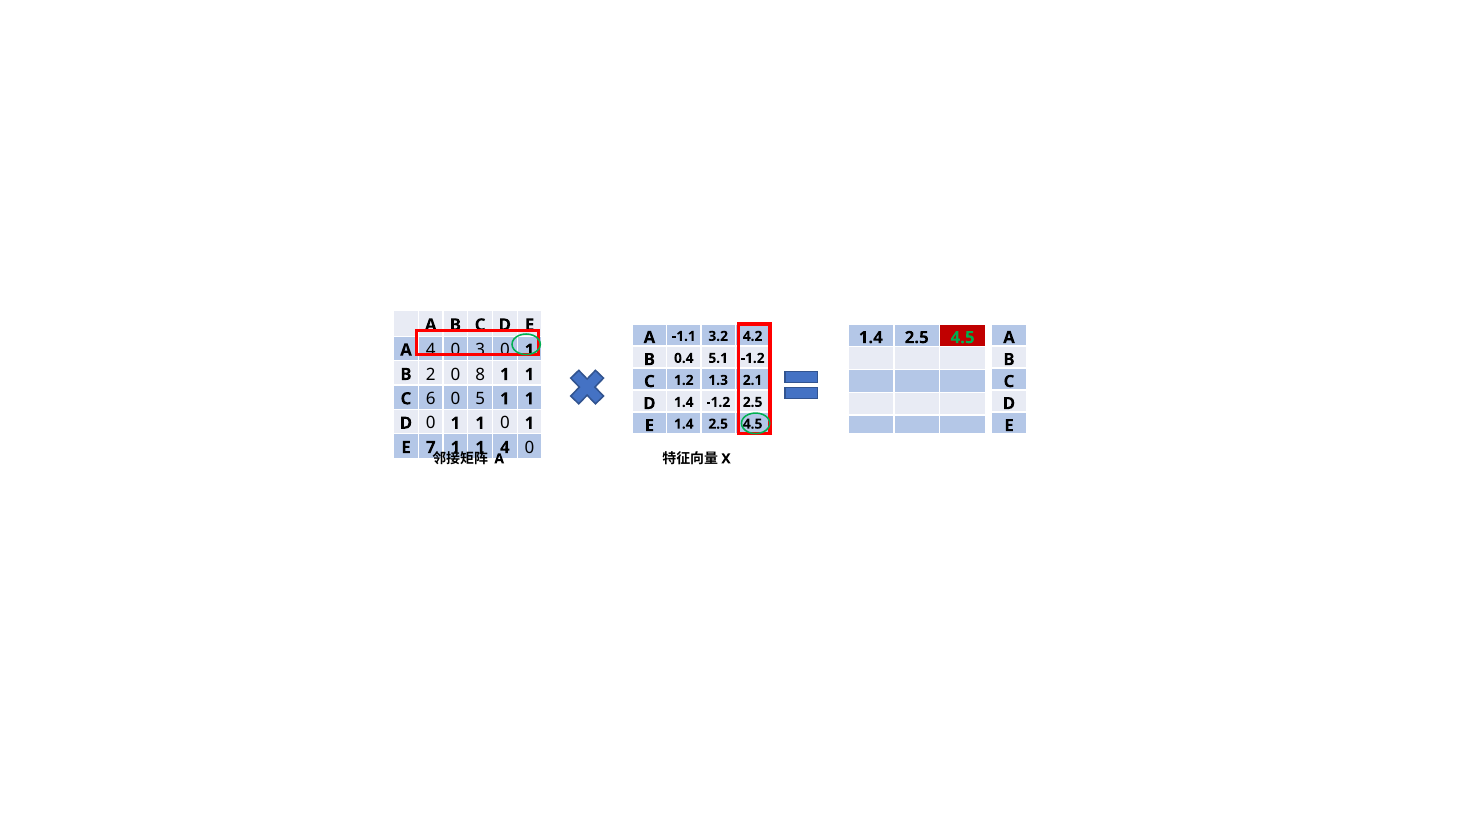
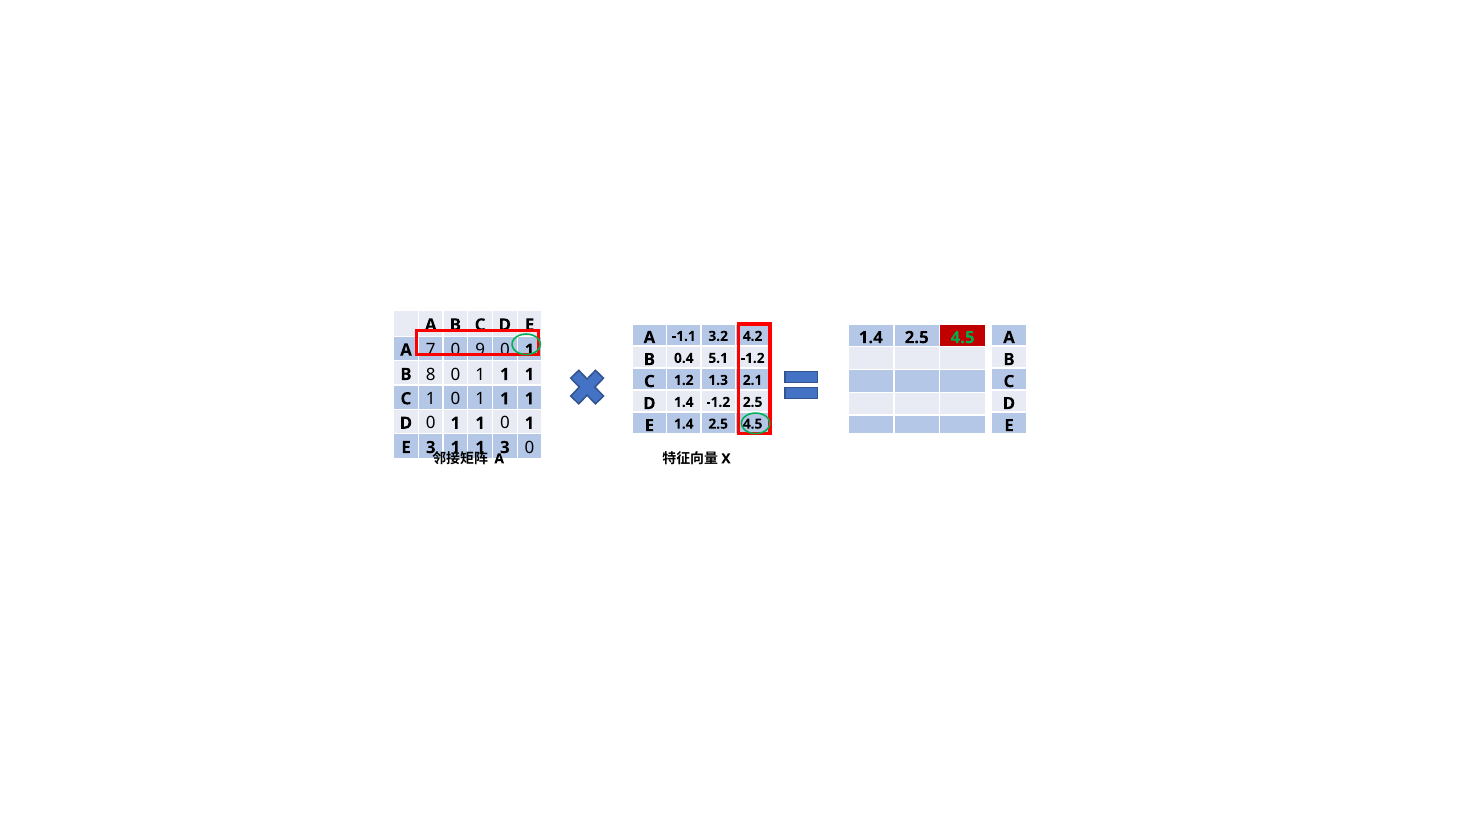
4: 4 -> 7 (431, 350)
3: 3 -> 9 (480, 350)
2: 2 -> 8 (431, 374)
8: 8 -> 1 (480, 374)
6: 6 -> 1 (431, 399)
5: 5 -> 1 (480, 399)
E 7: 7 -> 3 (431, 447)
4: 4 -> 3 (505, 447)
